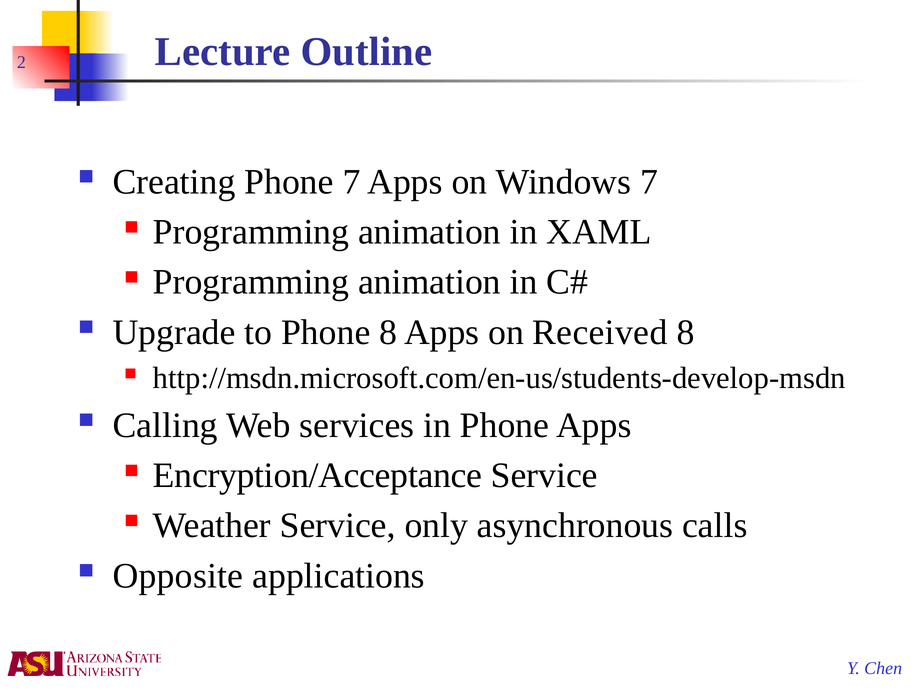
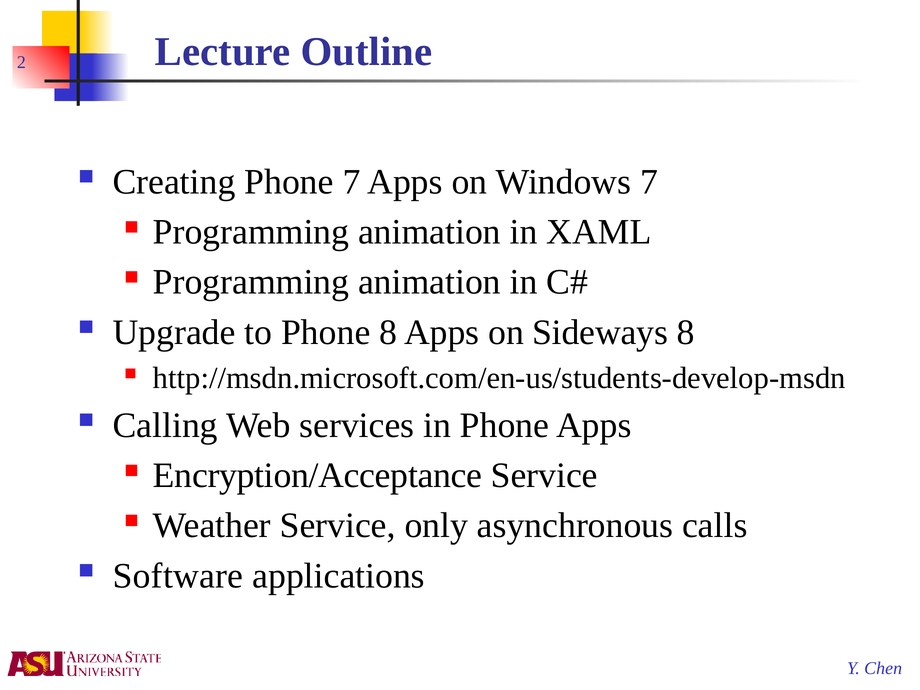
Received: Received -> Sideways (600, 332)
Opposite: Opposite -> Software (178, 576)
